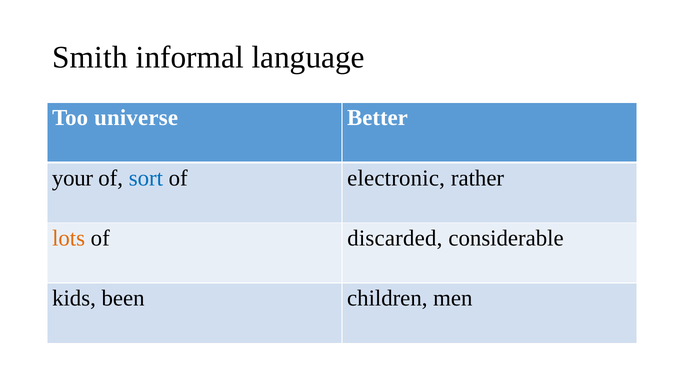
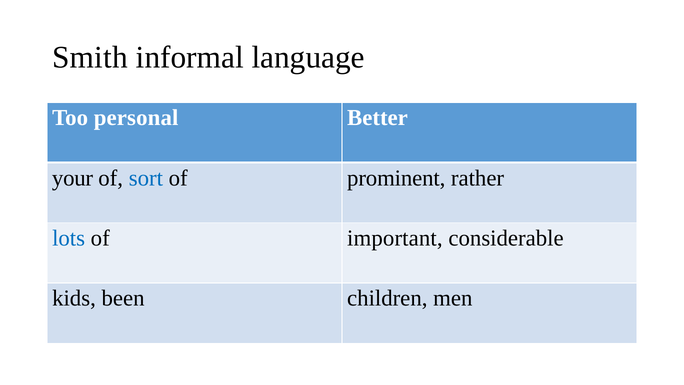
universe: universe -> personal (136, 118)
electronic: electronic -> prominent (396, 178)
lots colour: orange -> blue (69, 238)
discarded: discarded -> important (395, 238)
